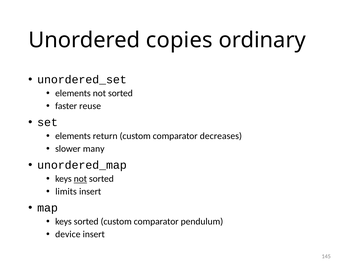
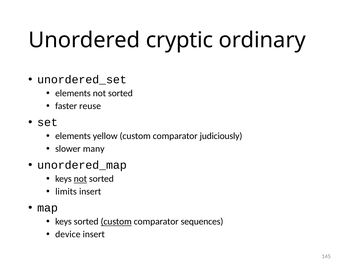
copies: copies -> cryptic (179, 40)
return: return -> yellow (105, 136)
decreases: decreases -> judiciously (221, 136)
custom underline: none -> present (116, 222)
pendulum: pendulum -> sequences (202, 222)
